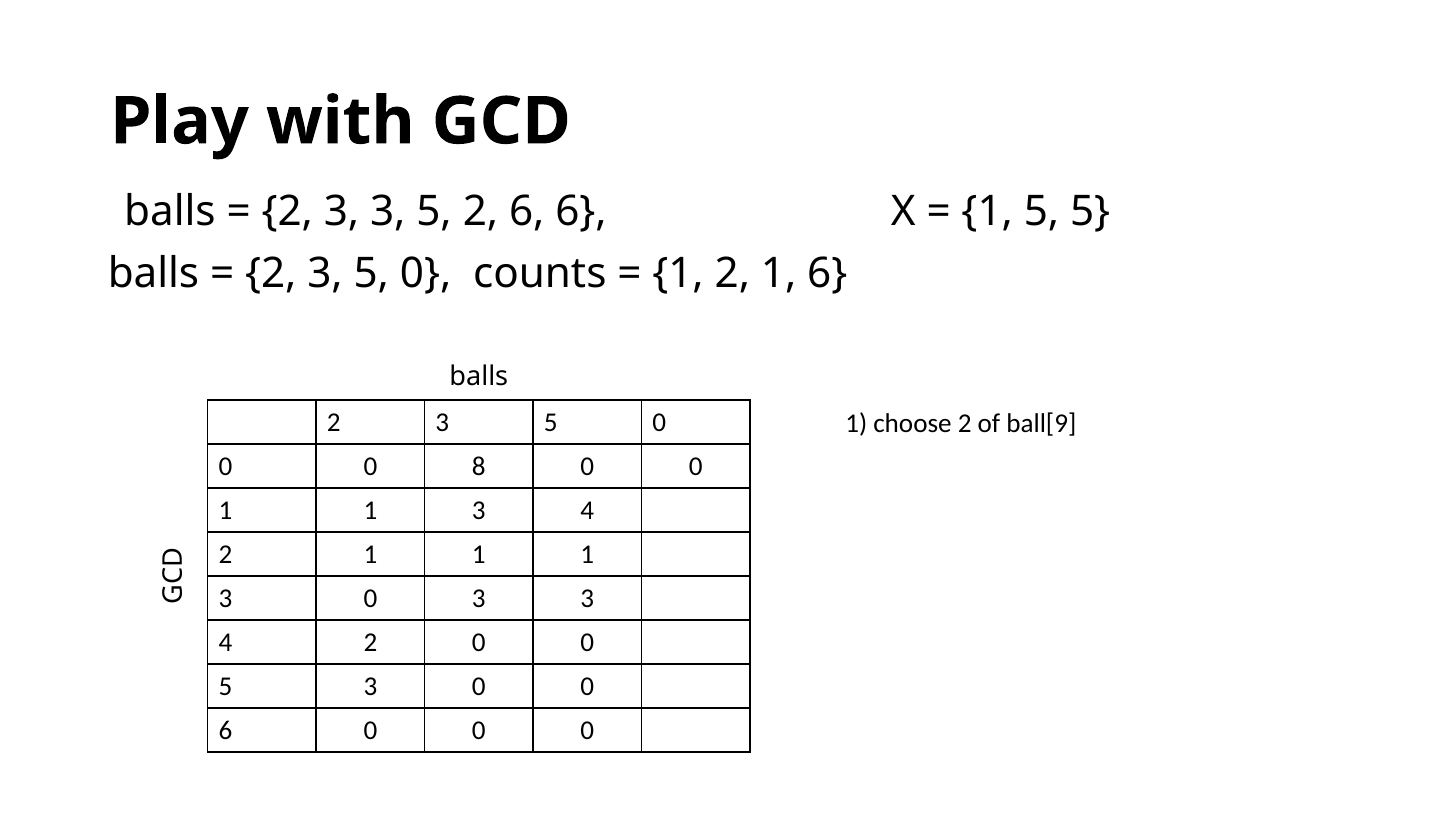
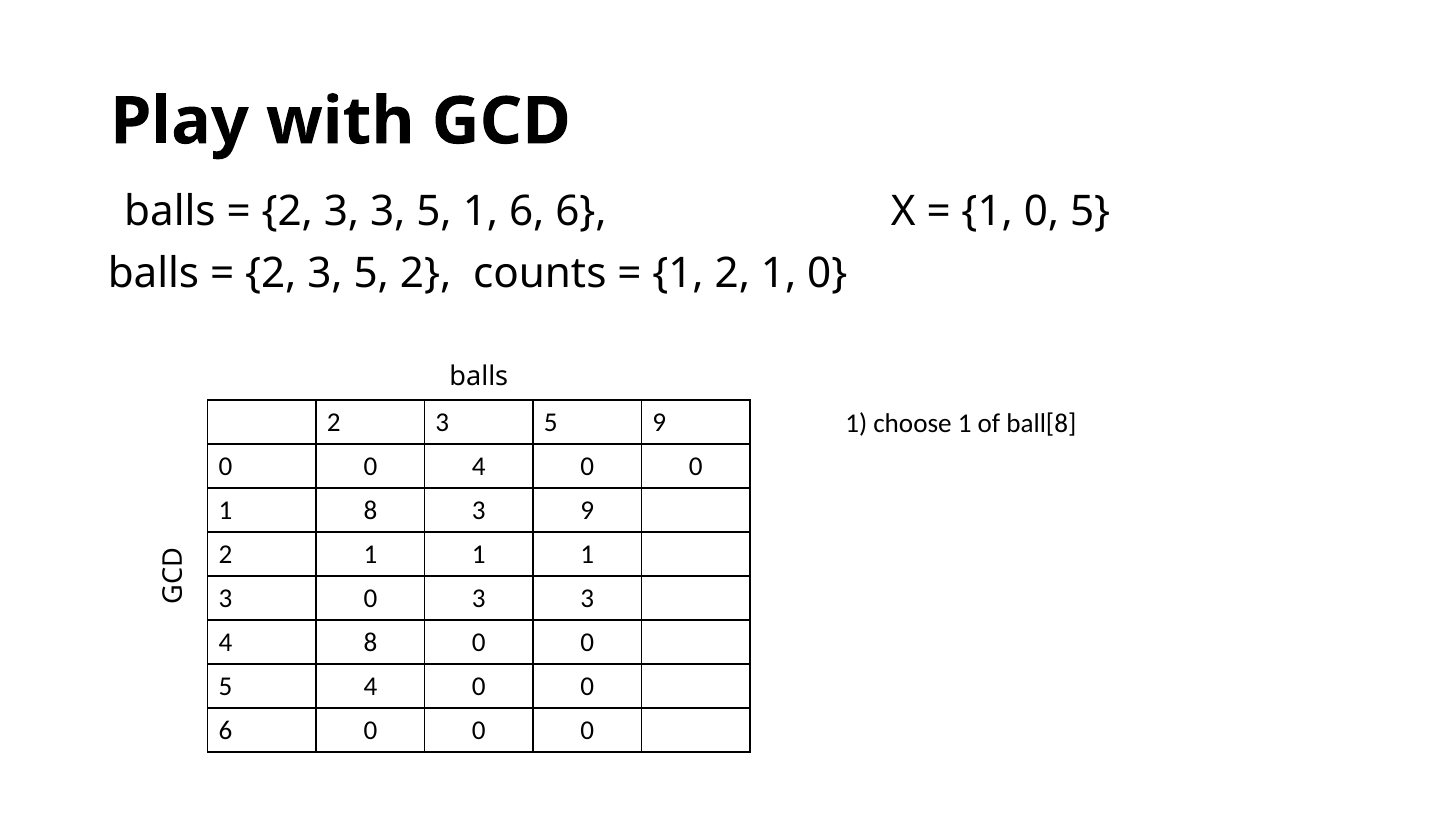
5 2: 2 -> 1 (481, 212)
5: 5 -> 0 (1042, 212)
0: 0 -> 2 (426, 274)
2 1 6: 6 -> 0 (827, 274)
0: 0 -> 9 (659, 422)
choose 2: 2 -> 1 (965, 423)
ball[9: ball[9 -> ball[8 (1041, 423)
0 8: 8 -> 4 (479, 466)
1: 1 -> 8 (370, 510)
4: 4 -> 9 (587, 510)
2: 2 -> 8 (370, 642)
5 3: 3 -> 4 (370, 686)
